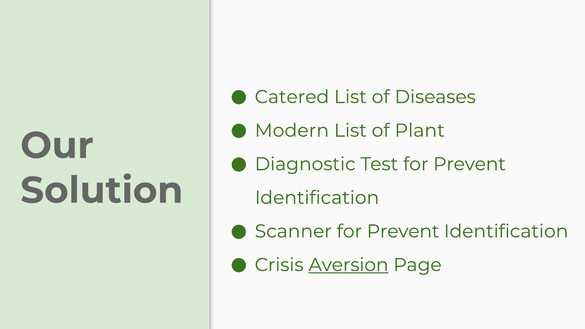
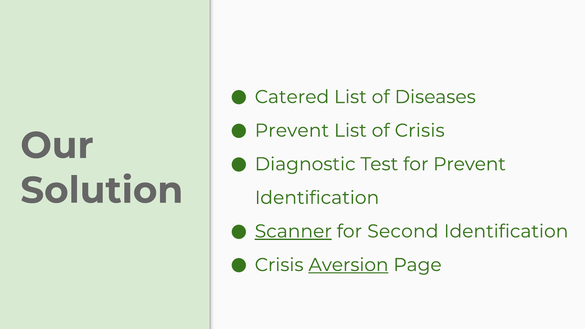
Modern: Modern -> Prevent (292, 131)
of Plant: Plant -> Crisis (420, 131)
Scanner underline: none -> present (293, 231)
Prevent: Prevent -> Second (403, 231)
